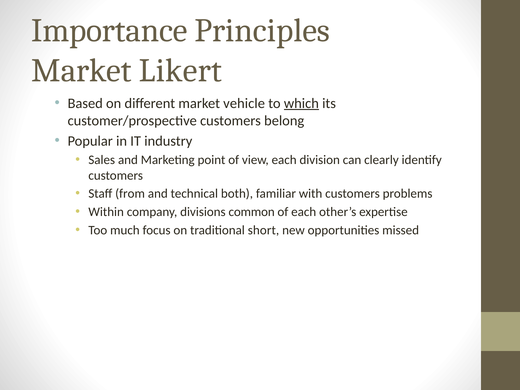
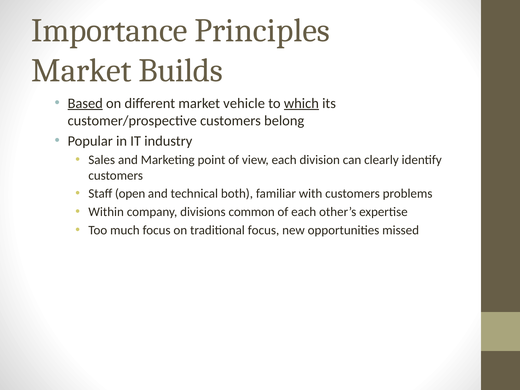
Likert: Likert -> Builds (181, 70)
Based underline: none -> present (85, 103)
from: from -> open (130, 194)
traditional short: short -> focus (264, 230)
